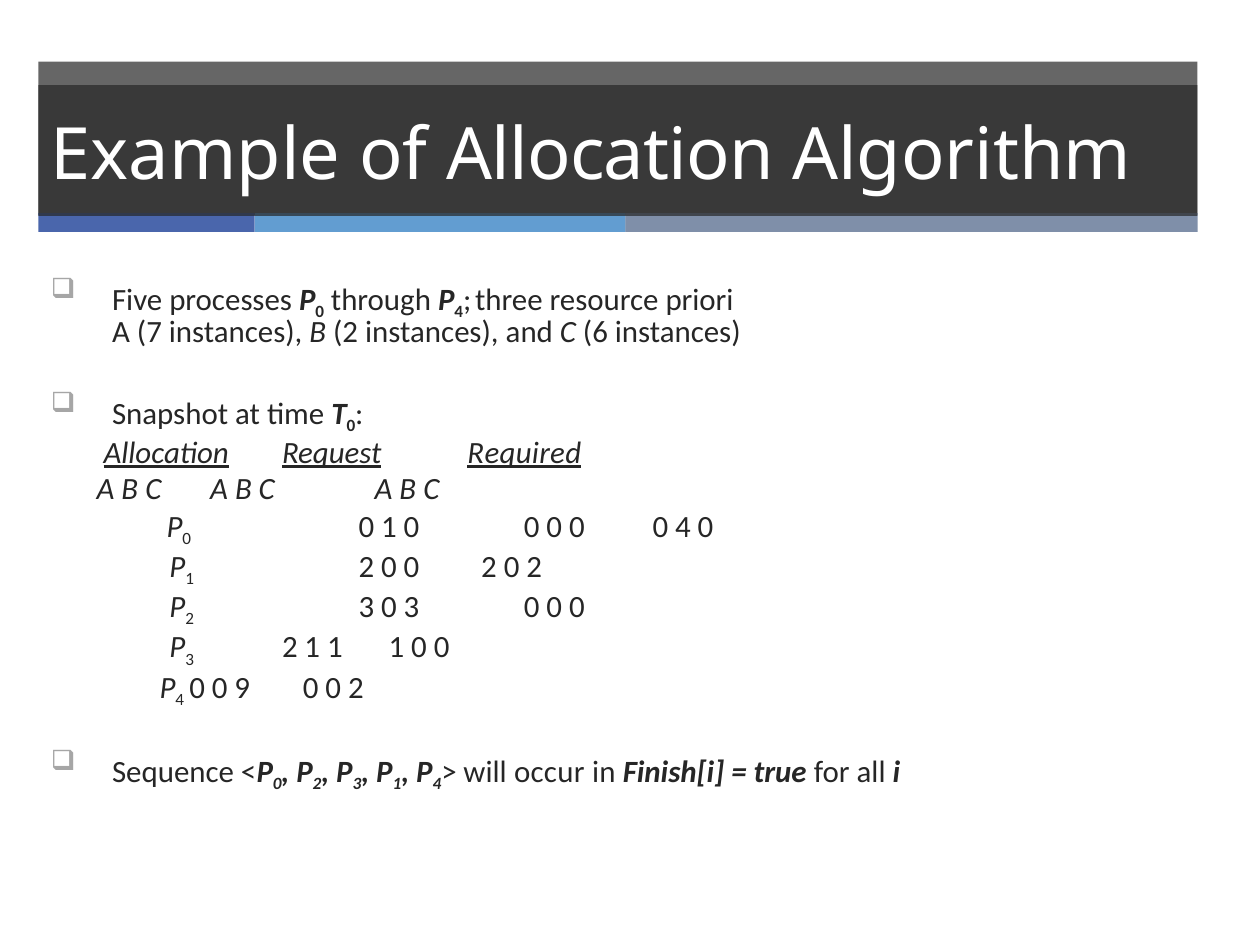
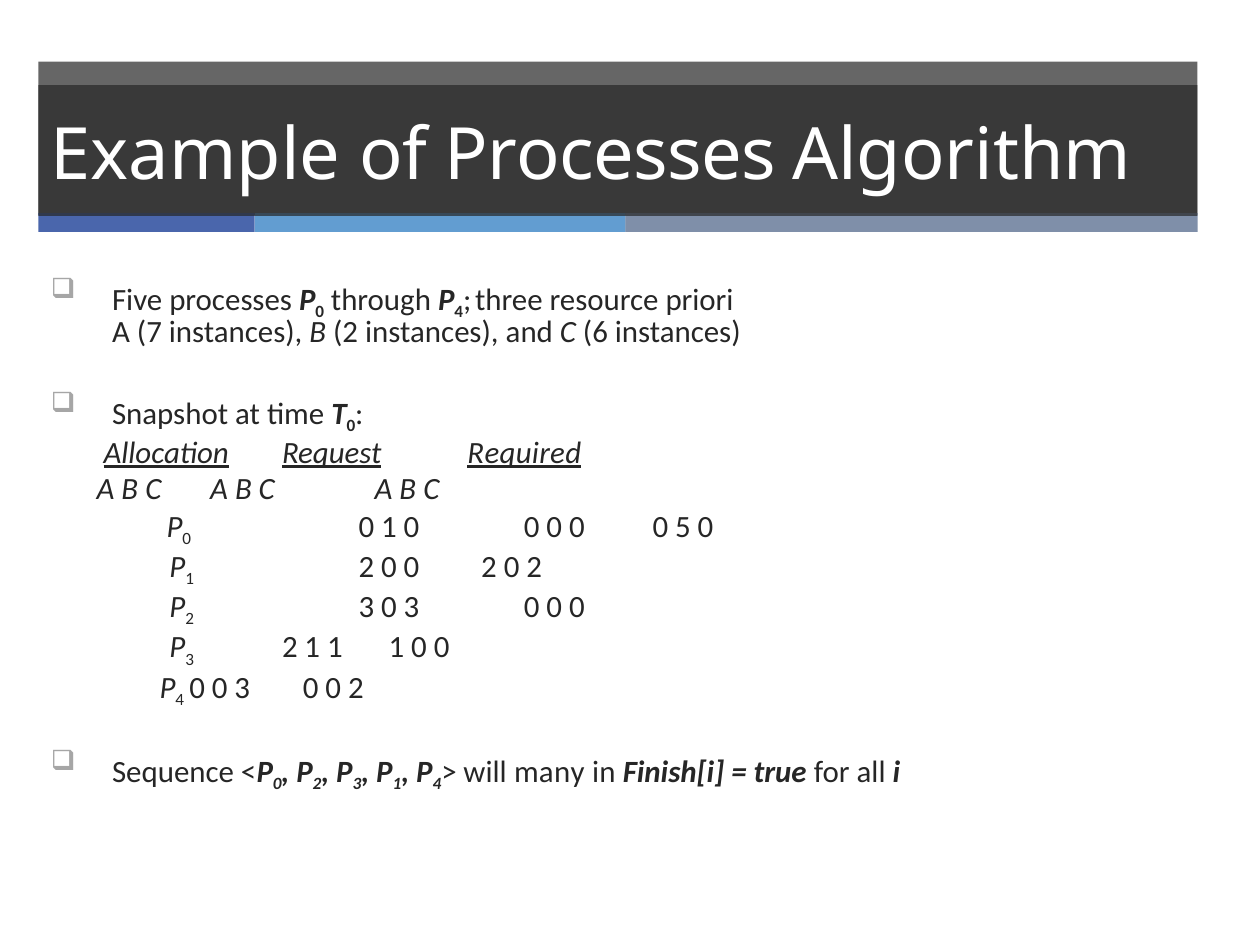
of Allocation: Allocation -> Processes (610, 156)
0 4: 4 -> 5 (683, 527)
0 0 9: 9 -> 3 (242, 688)
occur: occur -> many (549, 772)
